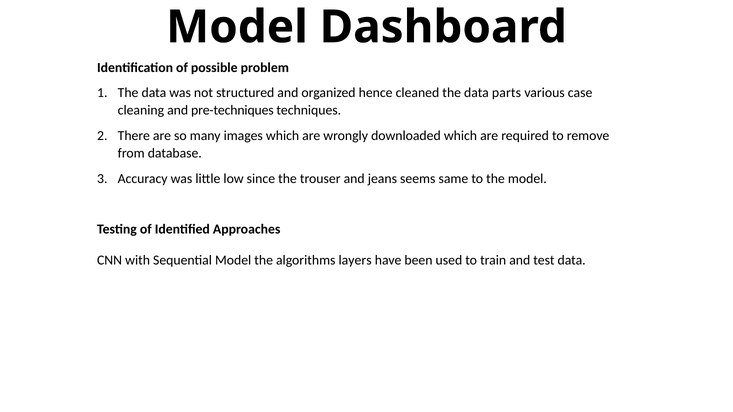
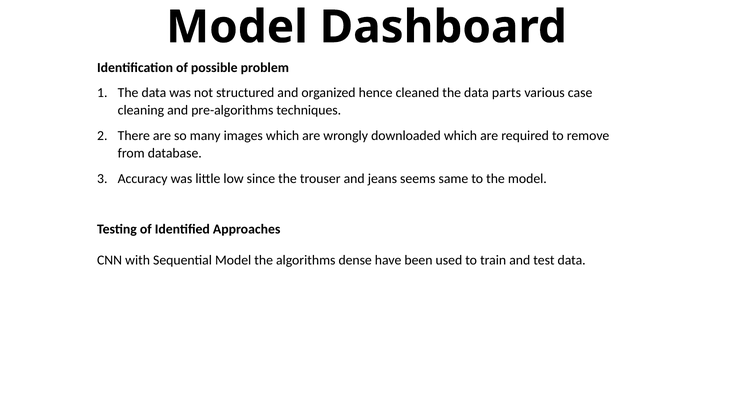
pre-techniques: pre-techniques -> pre-algorithms (232, 110)
layers: layers -> dense (355, 261)
